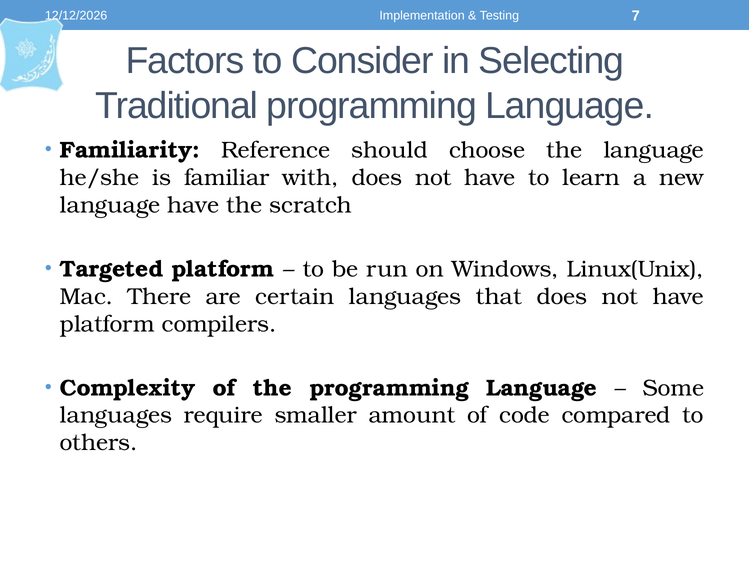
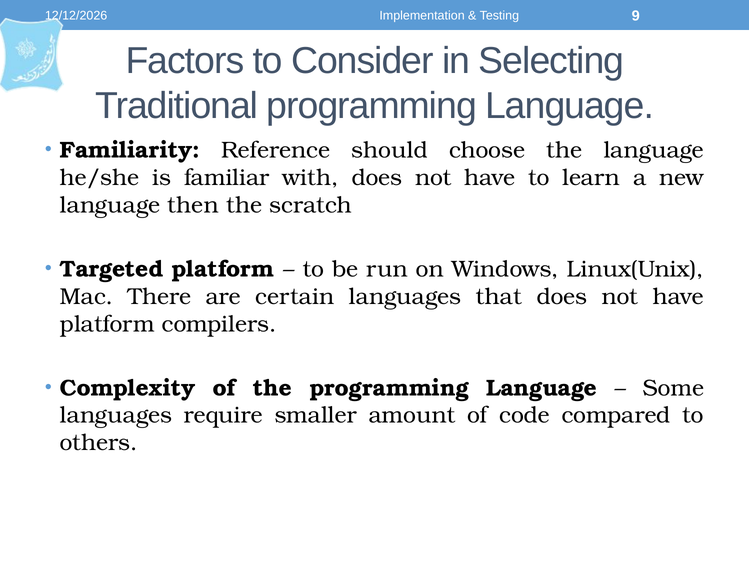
7: 7 -> 9 (636, 16)
language have: have -> then (193, 205)
